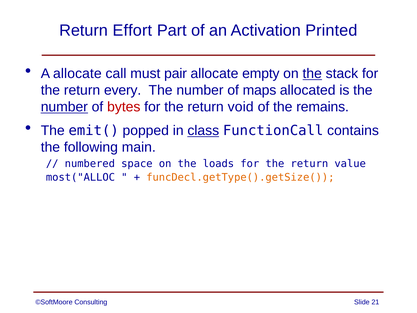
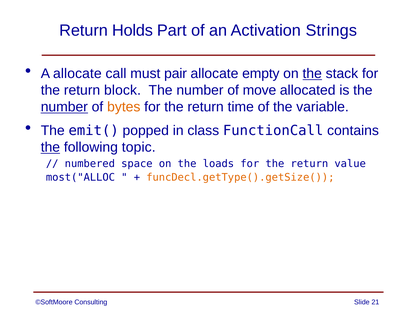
Effort: Effort -> Holds (132, 30)
Printed: Printed -> Strings (331, 30)
every: every -> block (123, 90)
maps: maps -> move (260, 90)
bytes colour: red -> orange (124, 107)
void: void -> time (241, 107)
remains: remains -> variable (323, 107)
class underline: present -> none (203, 131)
the underline: none -> present (50, 147)
main: main -> topic (139, 147)
